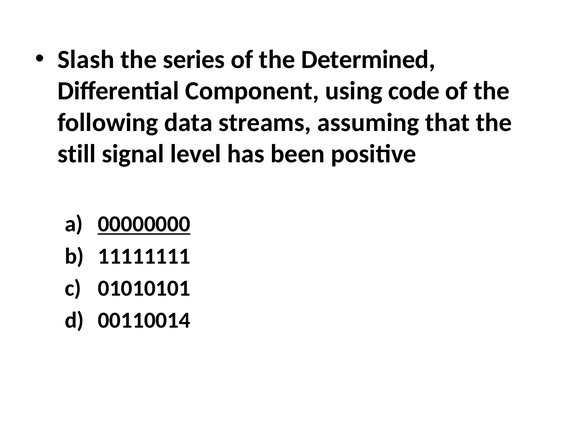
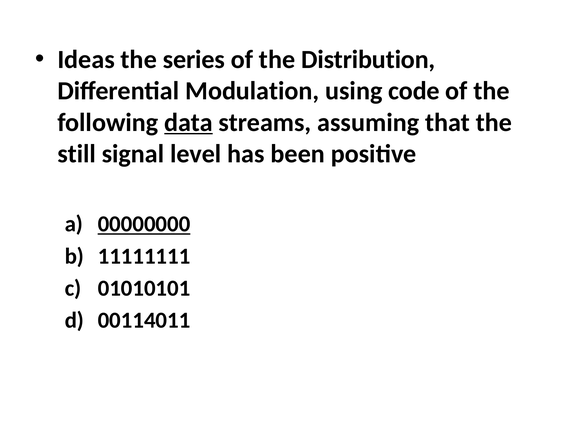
Slash: Slash -> Ideas (86, 60)
Determined: Determined -> Distribution (368, 60)
Component: Component -> Modulation (252, 91)
data underline: none -> present (189, 122)
00110014: 00110014 -> 00114011 (144, 320)
